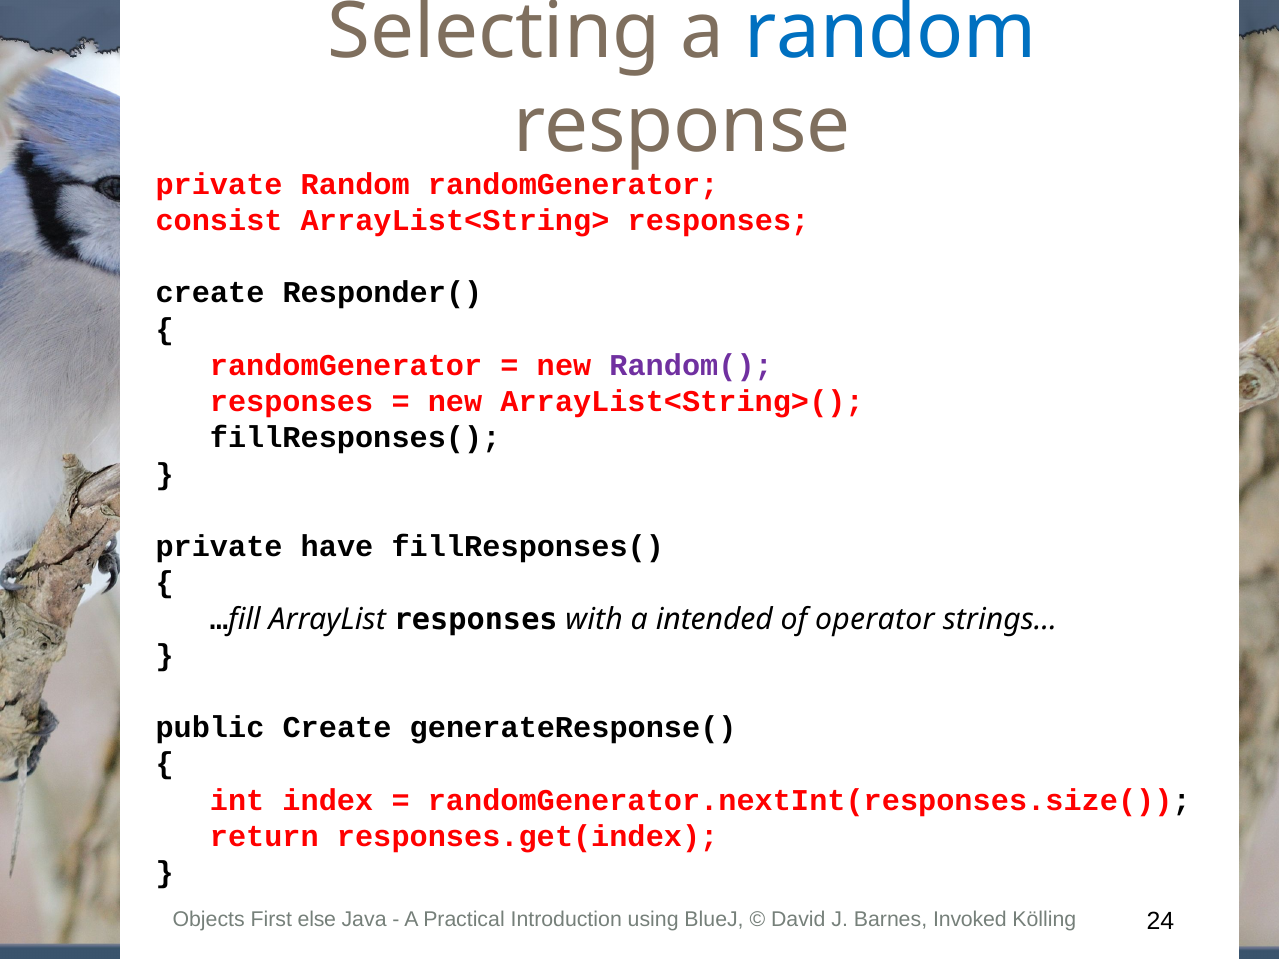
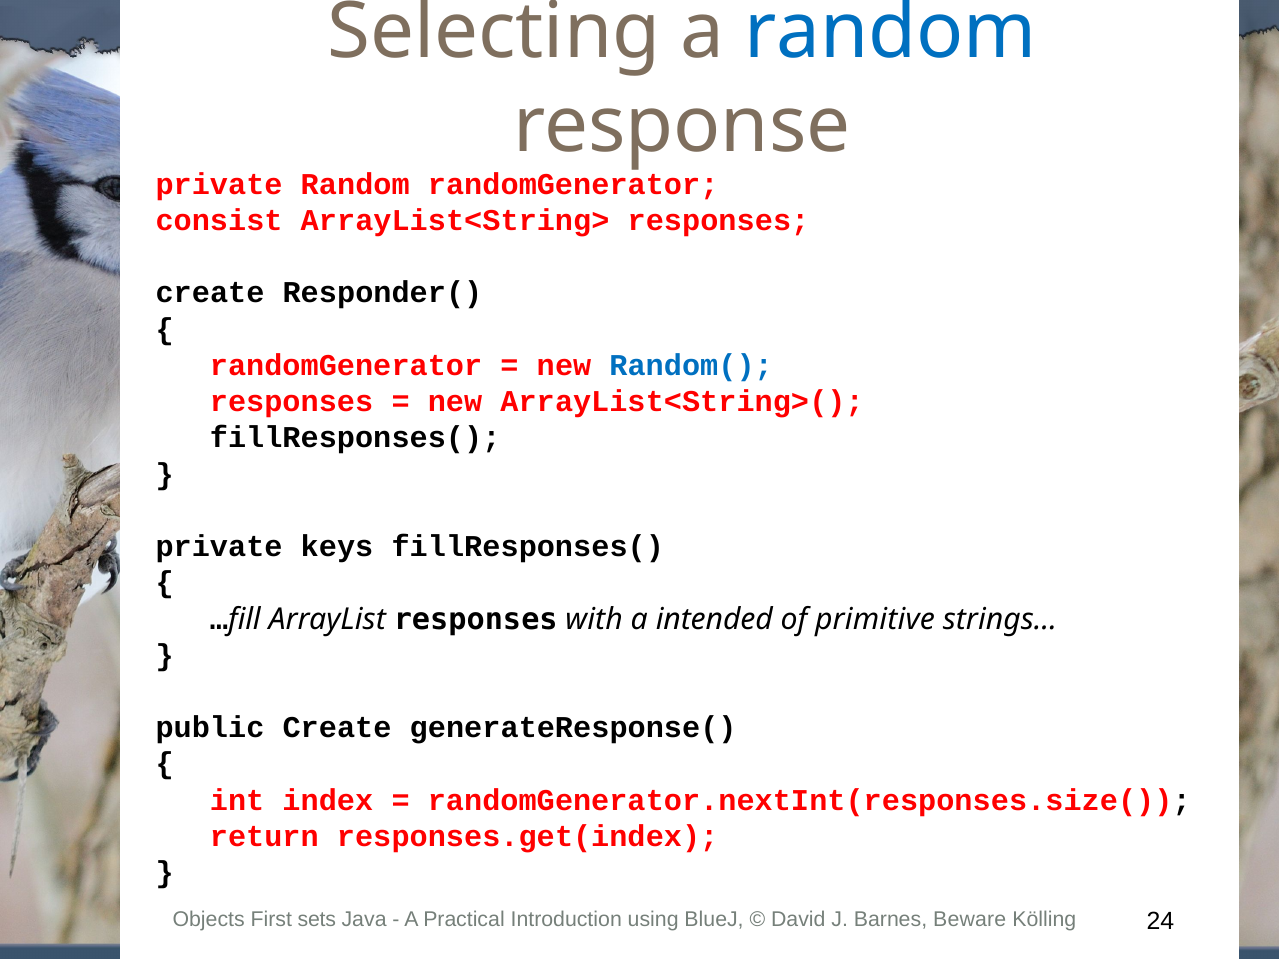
Random( colour: purple -> blue (691, 365)
have: have -> keys (337, 547)
operator: operator -> primitive (875, 619)
else: else -> sets (317, 920)
Invoked: Invoked -> Beware (970, 920)
